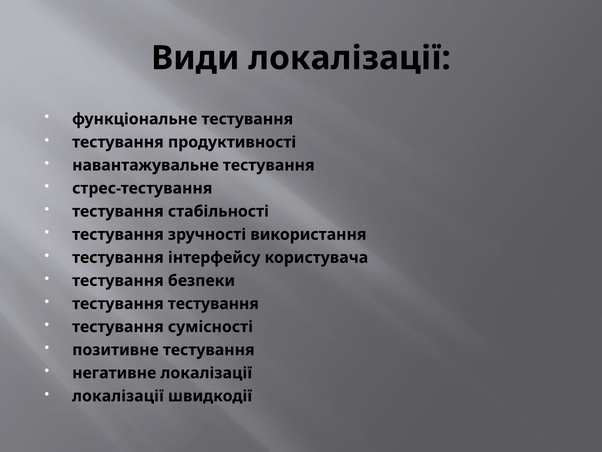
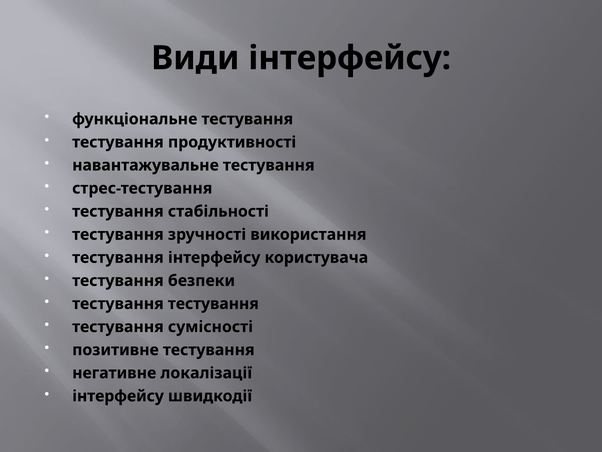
Види локалізації: локалізації -> інтерфейсу (350, 58)
локалізації: локалізації -> інтерфейсу (118, 396)
